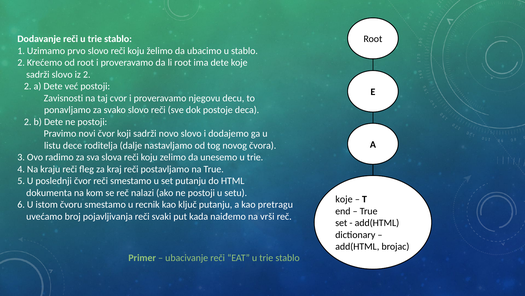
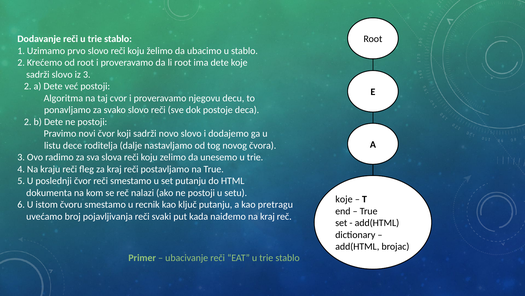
iz 2: 2 -> 3 (87, 74)
Zavisnosti: Zavisnosti -> Algoritma (63, 98)
na vrši: vrši -> kraj (267, 216)
